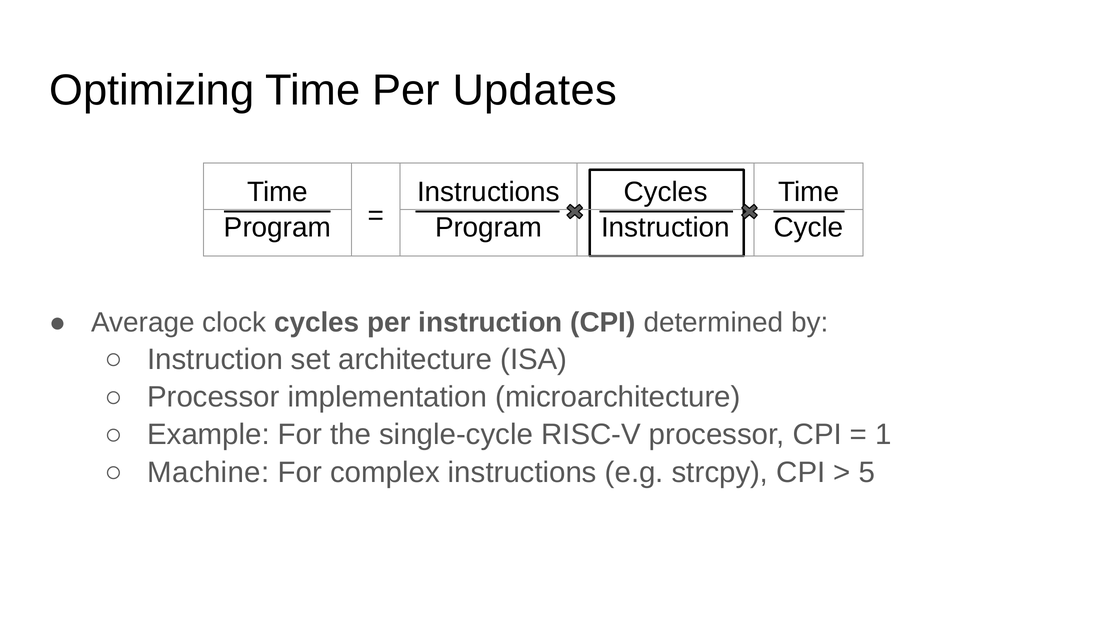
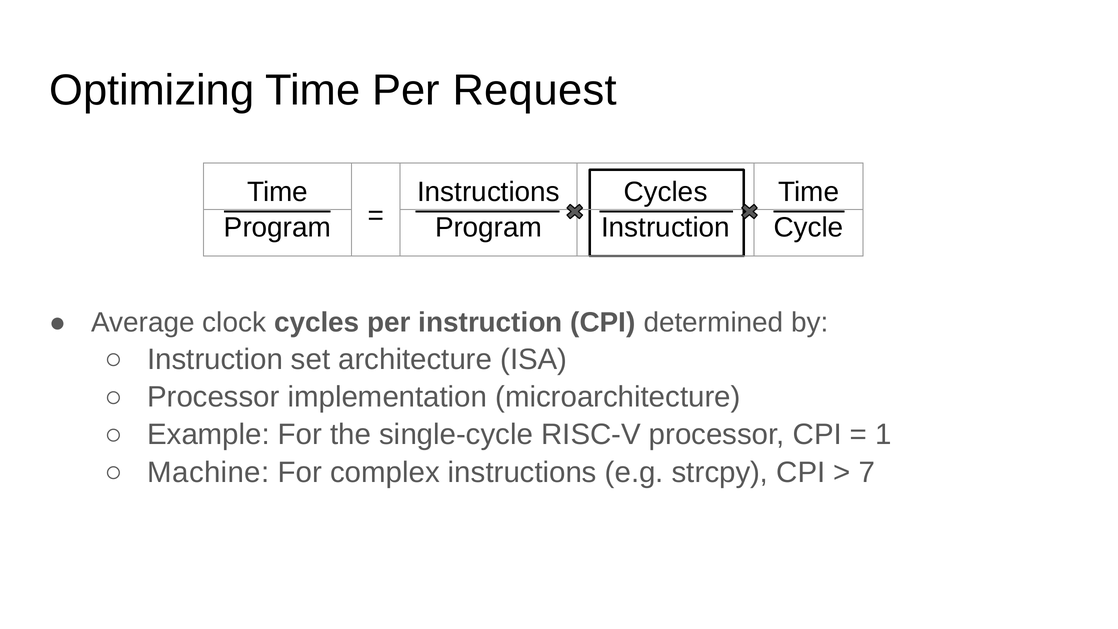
Updates: Updates -> Request (535, 91)
5: 5 -> 7 (867, 472)
